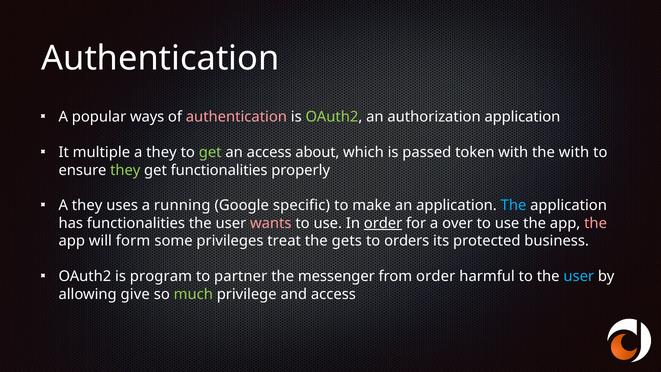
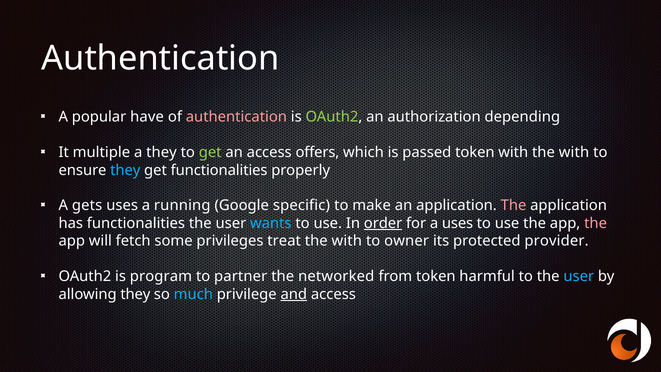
ways: ways -> have (147, 117)
authorization application: application -> depending (522, 117)
about: about -> offers (317, 152)
they colour: light green -> light blue (125, 170)
they: they -> gets (87, 205)
The colour: light blue -> pink (514, 205)
wants colour: pink -> light blue (271, 223)
a over: over -> uses (458, 223)
form: form -> fetch (133, 241)
gets: gets -> with (347, 241)
orders: orders -> owner (407, 241)
business: business -> provider (557, 241)
messenger: messenger -> networked (336, 276)
from order: order -> token (436, 276)
allowing give: give -> they (135, 294)
much colour: light green -> light blue (193, 294)
and underline: none -> present (294, 294)
